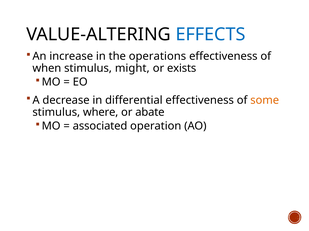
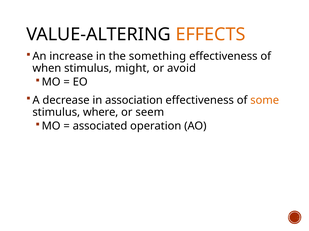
EFFECTS colour: blue -> orange (211, 35)
operations: operations -> something (157, 56)
exists: exists -> avoid (182, 69)
differential: differential -> association (134, 100)
abate: abate -> seem (150, 112)
